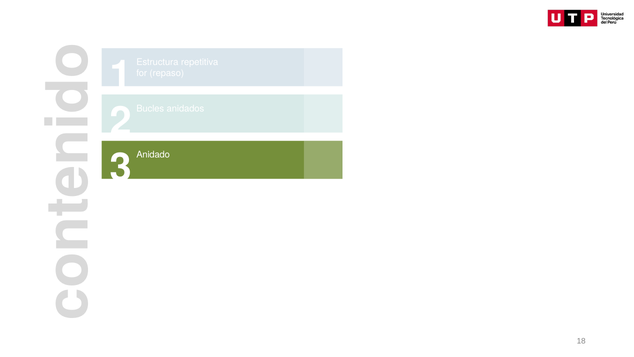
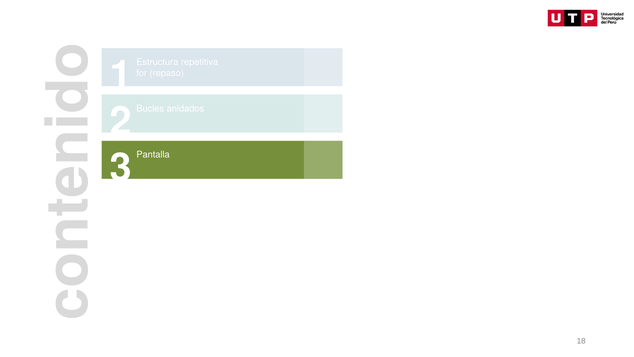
Anidado: Anidado -> Pantalla (153, 155)
